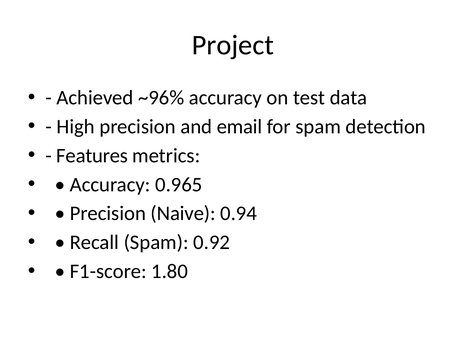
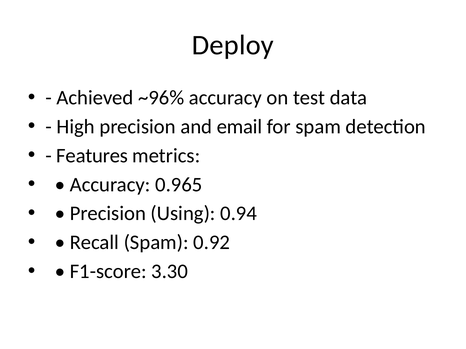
Project: Project -> Deploy (233, 45)
Naive: Naive -> Using (183, 214)
1.80: 1.80 -> 3.30 (170, 272)
